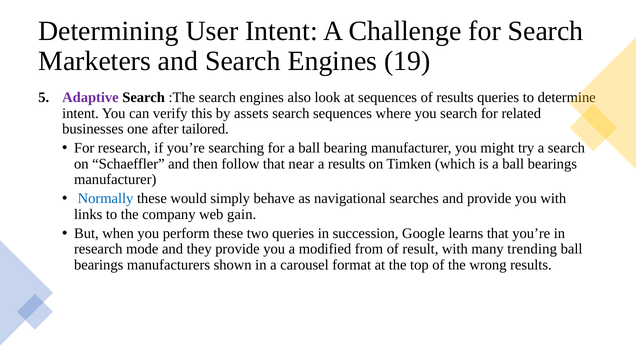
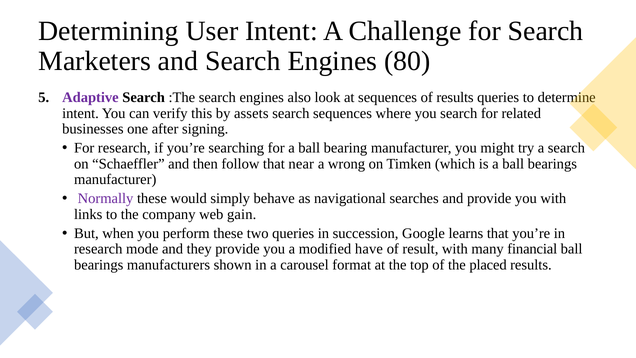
19: 19 -> 80 (407, 61)
tailored: tailored -> signing (205, 129)
a results: results -> wrong (347, 164)
Normally colour: blue -> purple (106, 198)
from: from -> have (369, 249)
trending: trending -> financial (532, 249)
wrong: wrong -> placed (488, 265)
